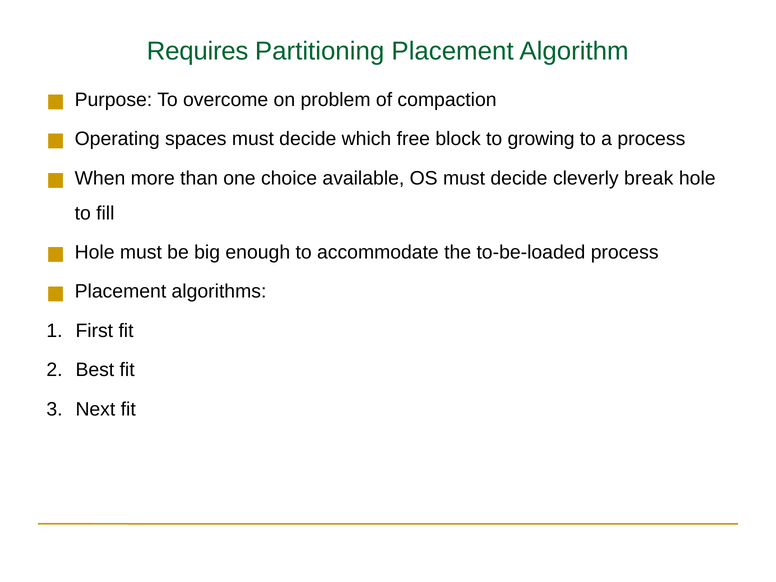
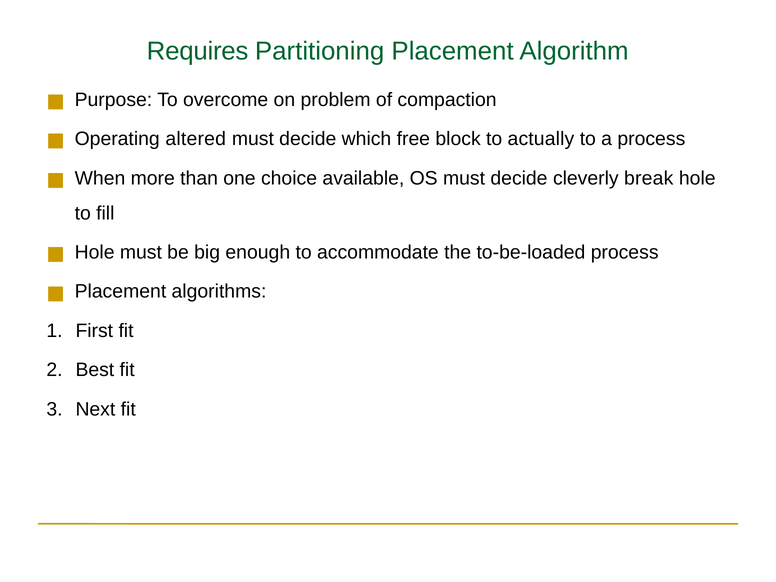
spaces: spaces -> altered (196, 139)
growing: growing -> actually (541, 139)
